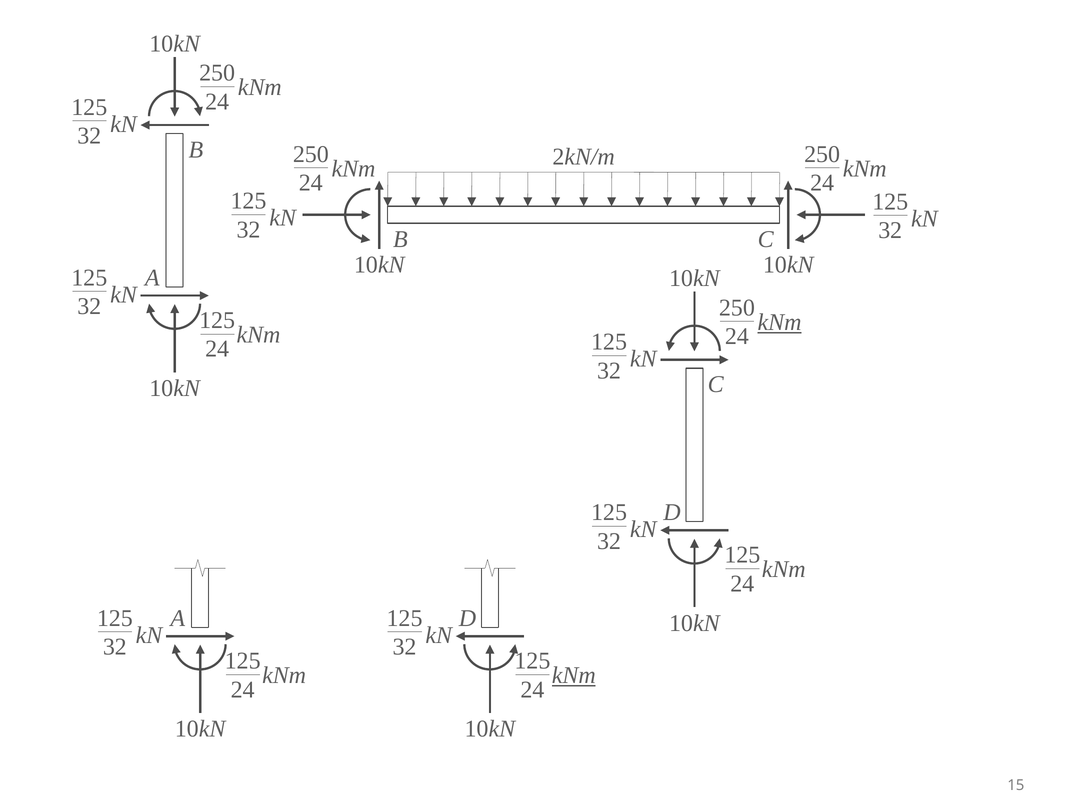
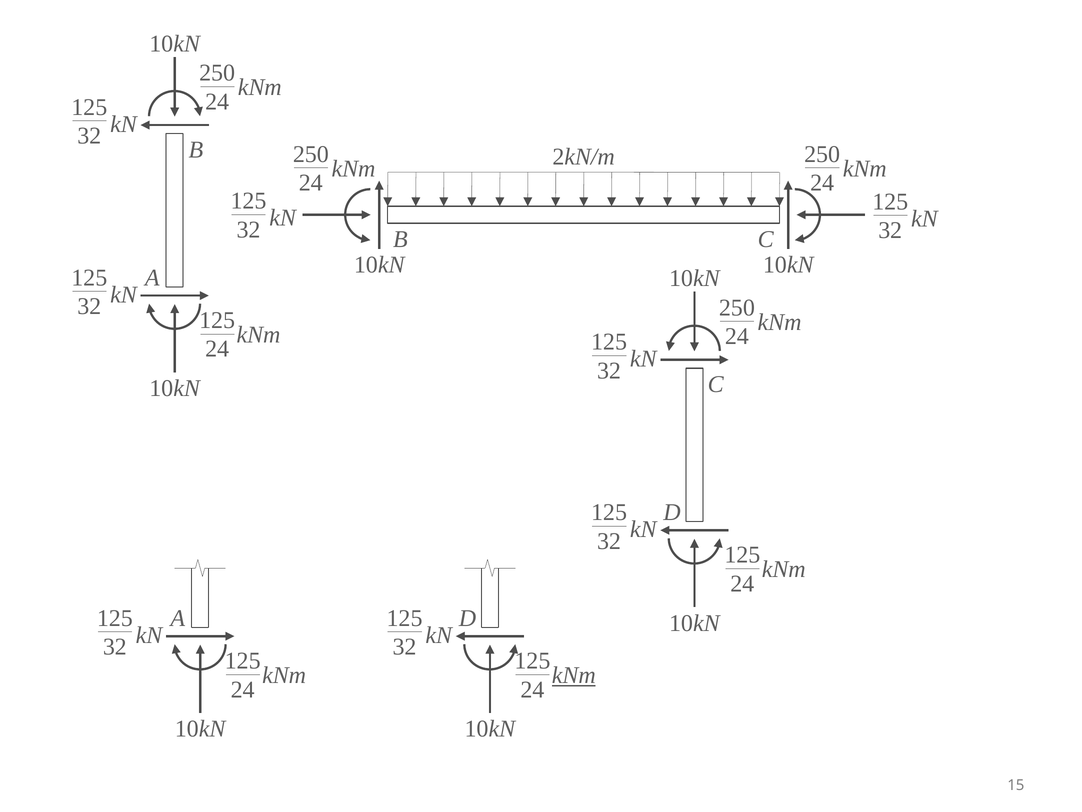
kNm underline: present -> none (780, 322)
